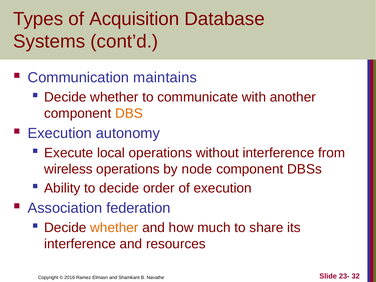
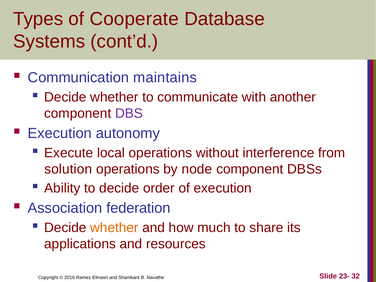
Acquisition: Acquisition -> Cooperate (134, 19)
DBS colour: orange -> purple (129, 113)
wireless: wireless -> solution (68, 169)
interference: interference -> applications (80, 244)
